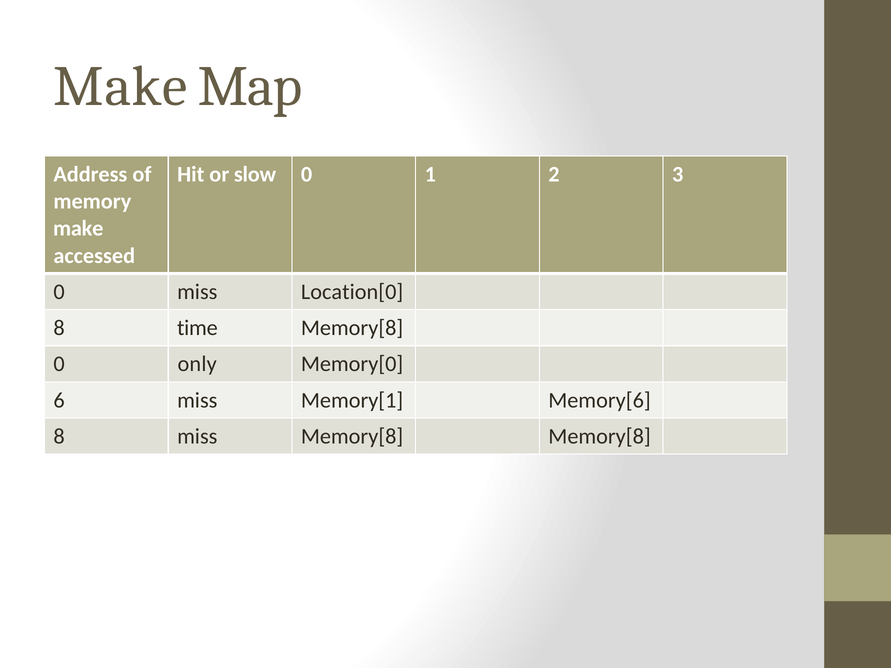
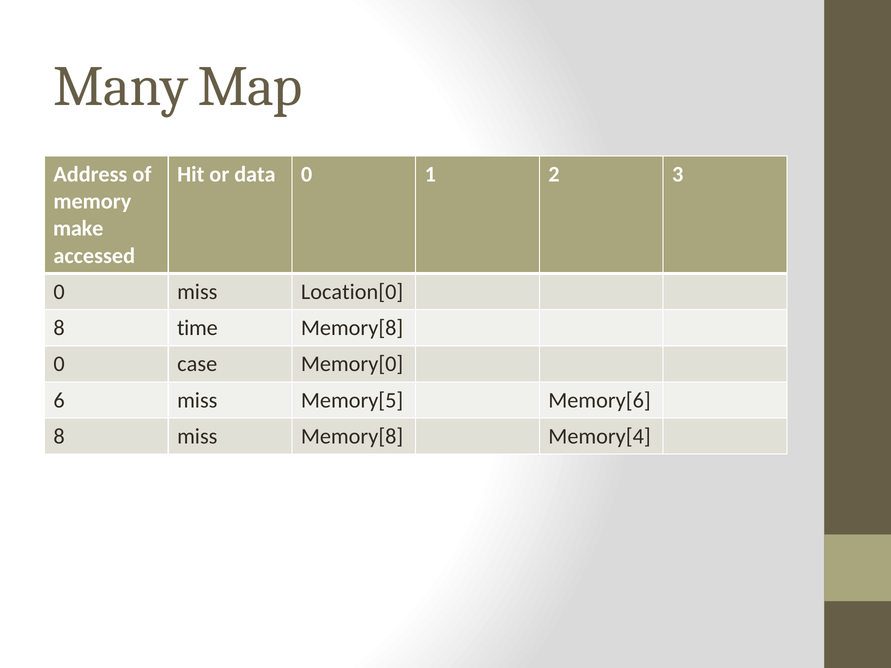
Make: Make -> Many (121, 86)
slow: slow -> data (255, 174)
only: only -> case (197, 364)
Memory[1: Memory[1 -> Memory[5 (352, 400)
Memory[8 Memory[8: Memory[8 -> Memory[4 (600, 436)
